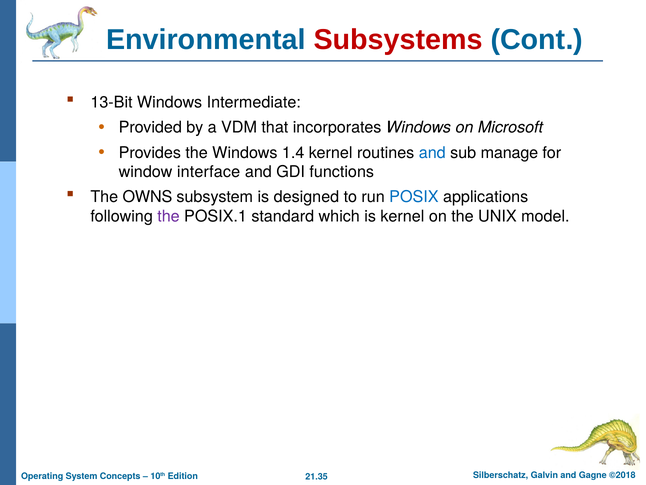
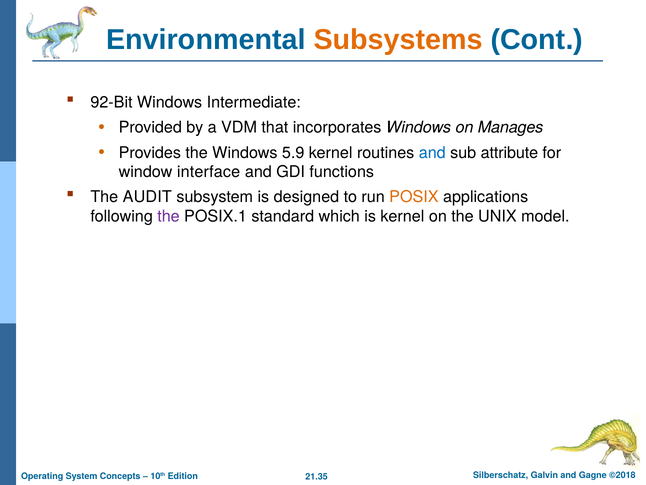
Subsystems colour: red -> orange (398, 40)
13-Bit: 13-Bit -> 92-Bit (111, 102)
Microsoft: Microsoft -> Manages (511, 128)
1.4: 1.4 -> 5.9 (293, 153)
manage: manage -> attribute (509, 153)
OWNS: OWNS -> AUDIT (147, 197)
POSIX colour: blue -> orange (414, 197)
